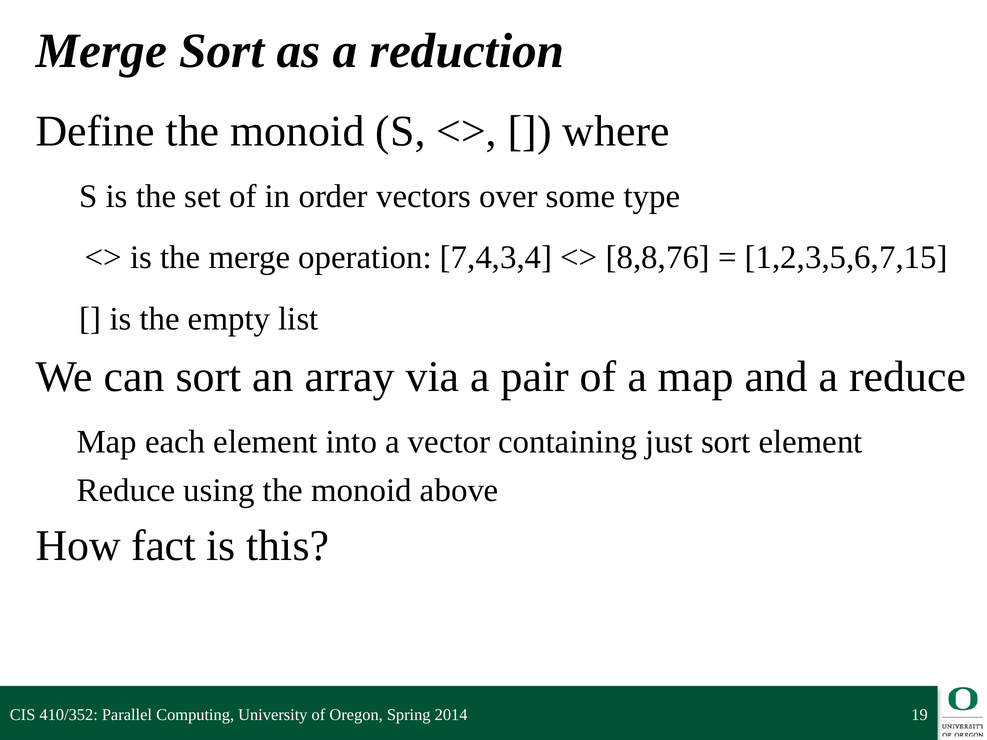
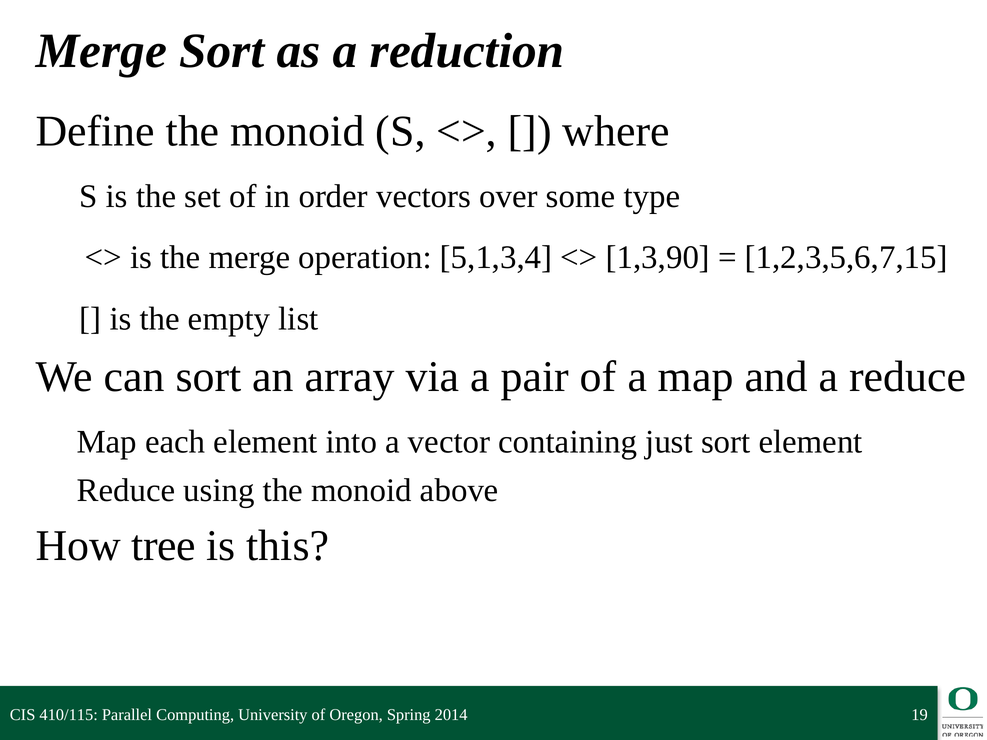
7,4,3,4: 7,4,3,4 -> 5,1,3,4 (496, 258)
8,8,76: 8,8,76 -> 1,3,90 (658, 258)
fact: fact -> tree (164, 546)
410/352: 410/352 -> 410/115 (69, 715)
